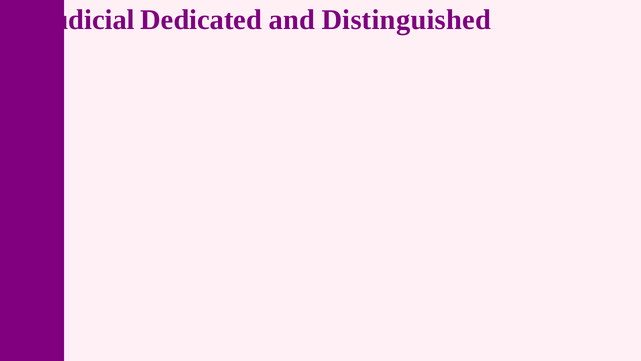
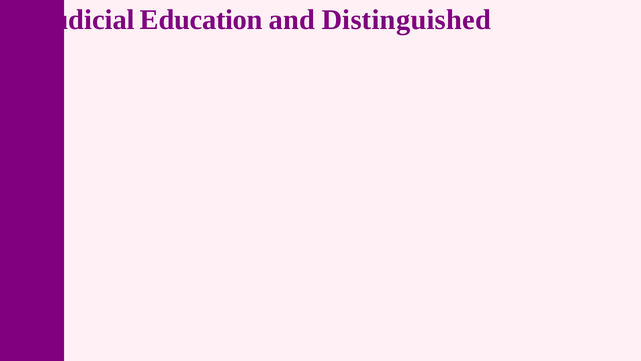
Dedicated: Dedicated -> Education (201, 20)
